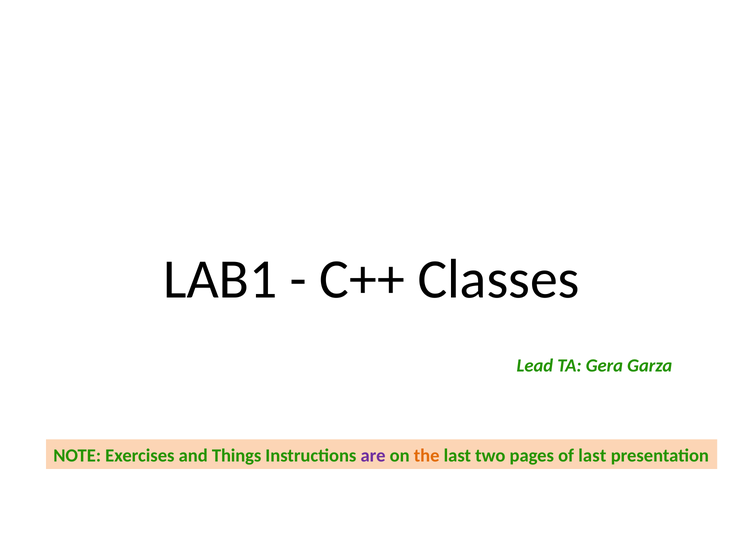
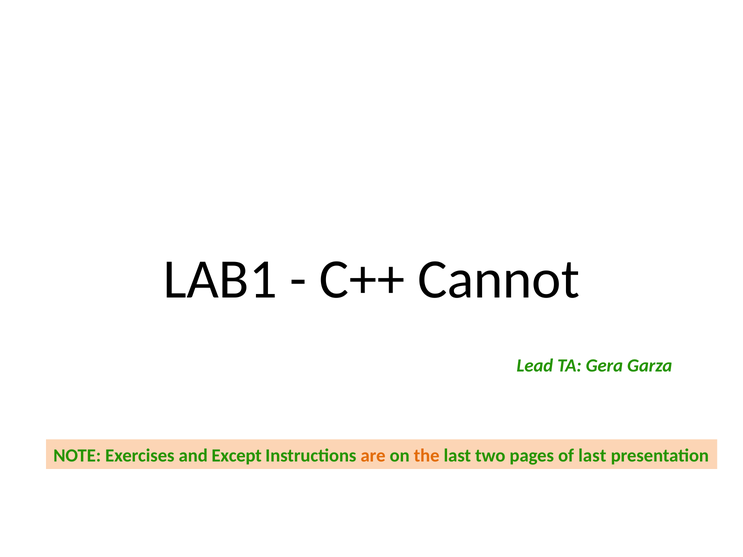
Classes: Classes -> Cannot (499, 279)
Things: Things -> Except (237, 456)
are colour: purple -> orange (373, 456)
